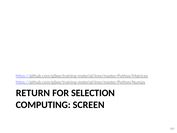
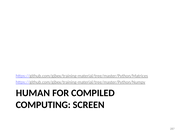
RETURN: RETURN -> HUMAN (33, 93)
SELECTION: SELECTION -> COMPILED (93, 93)
